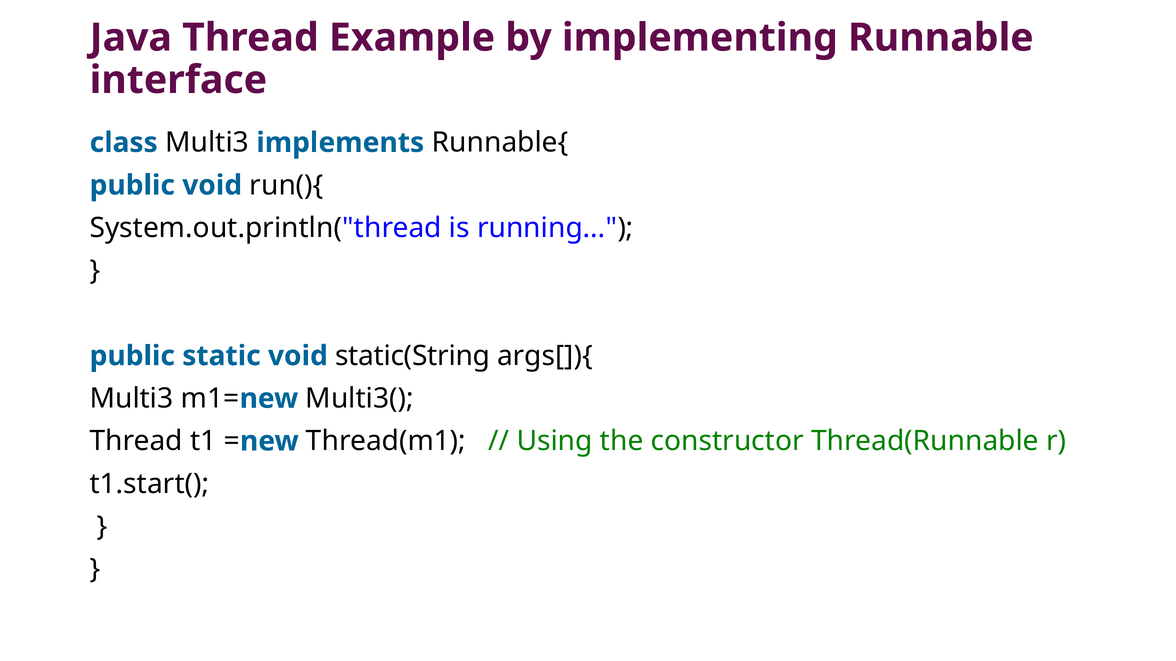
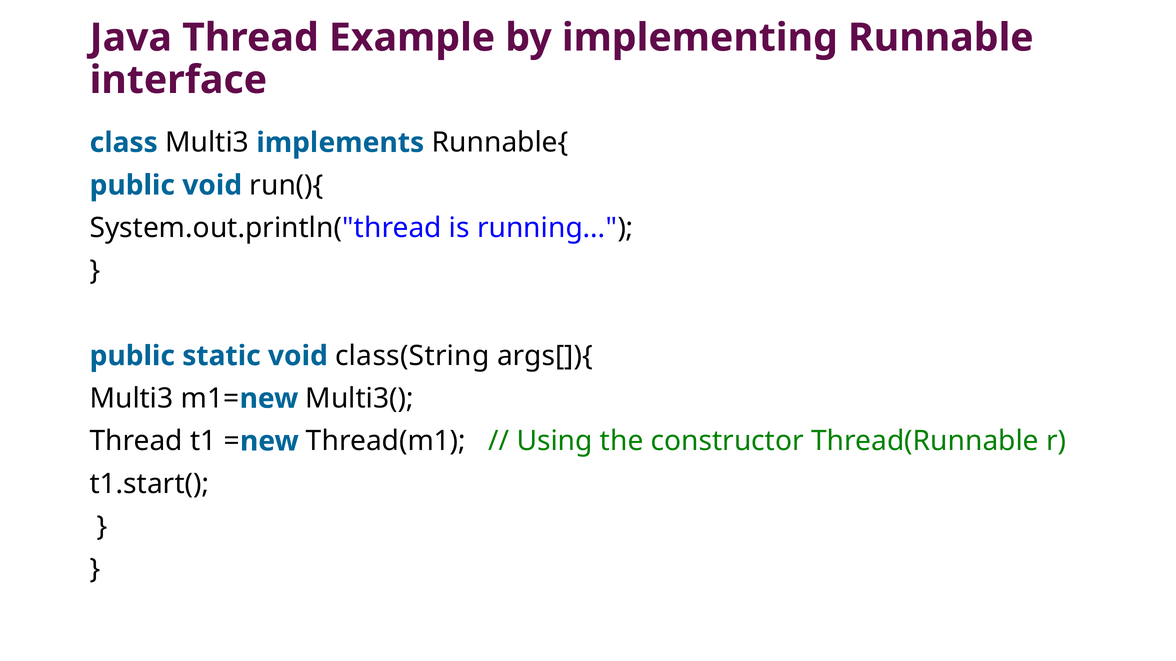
static(String: static(String -> class(String (412, 356)
